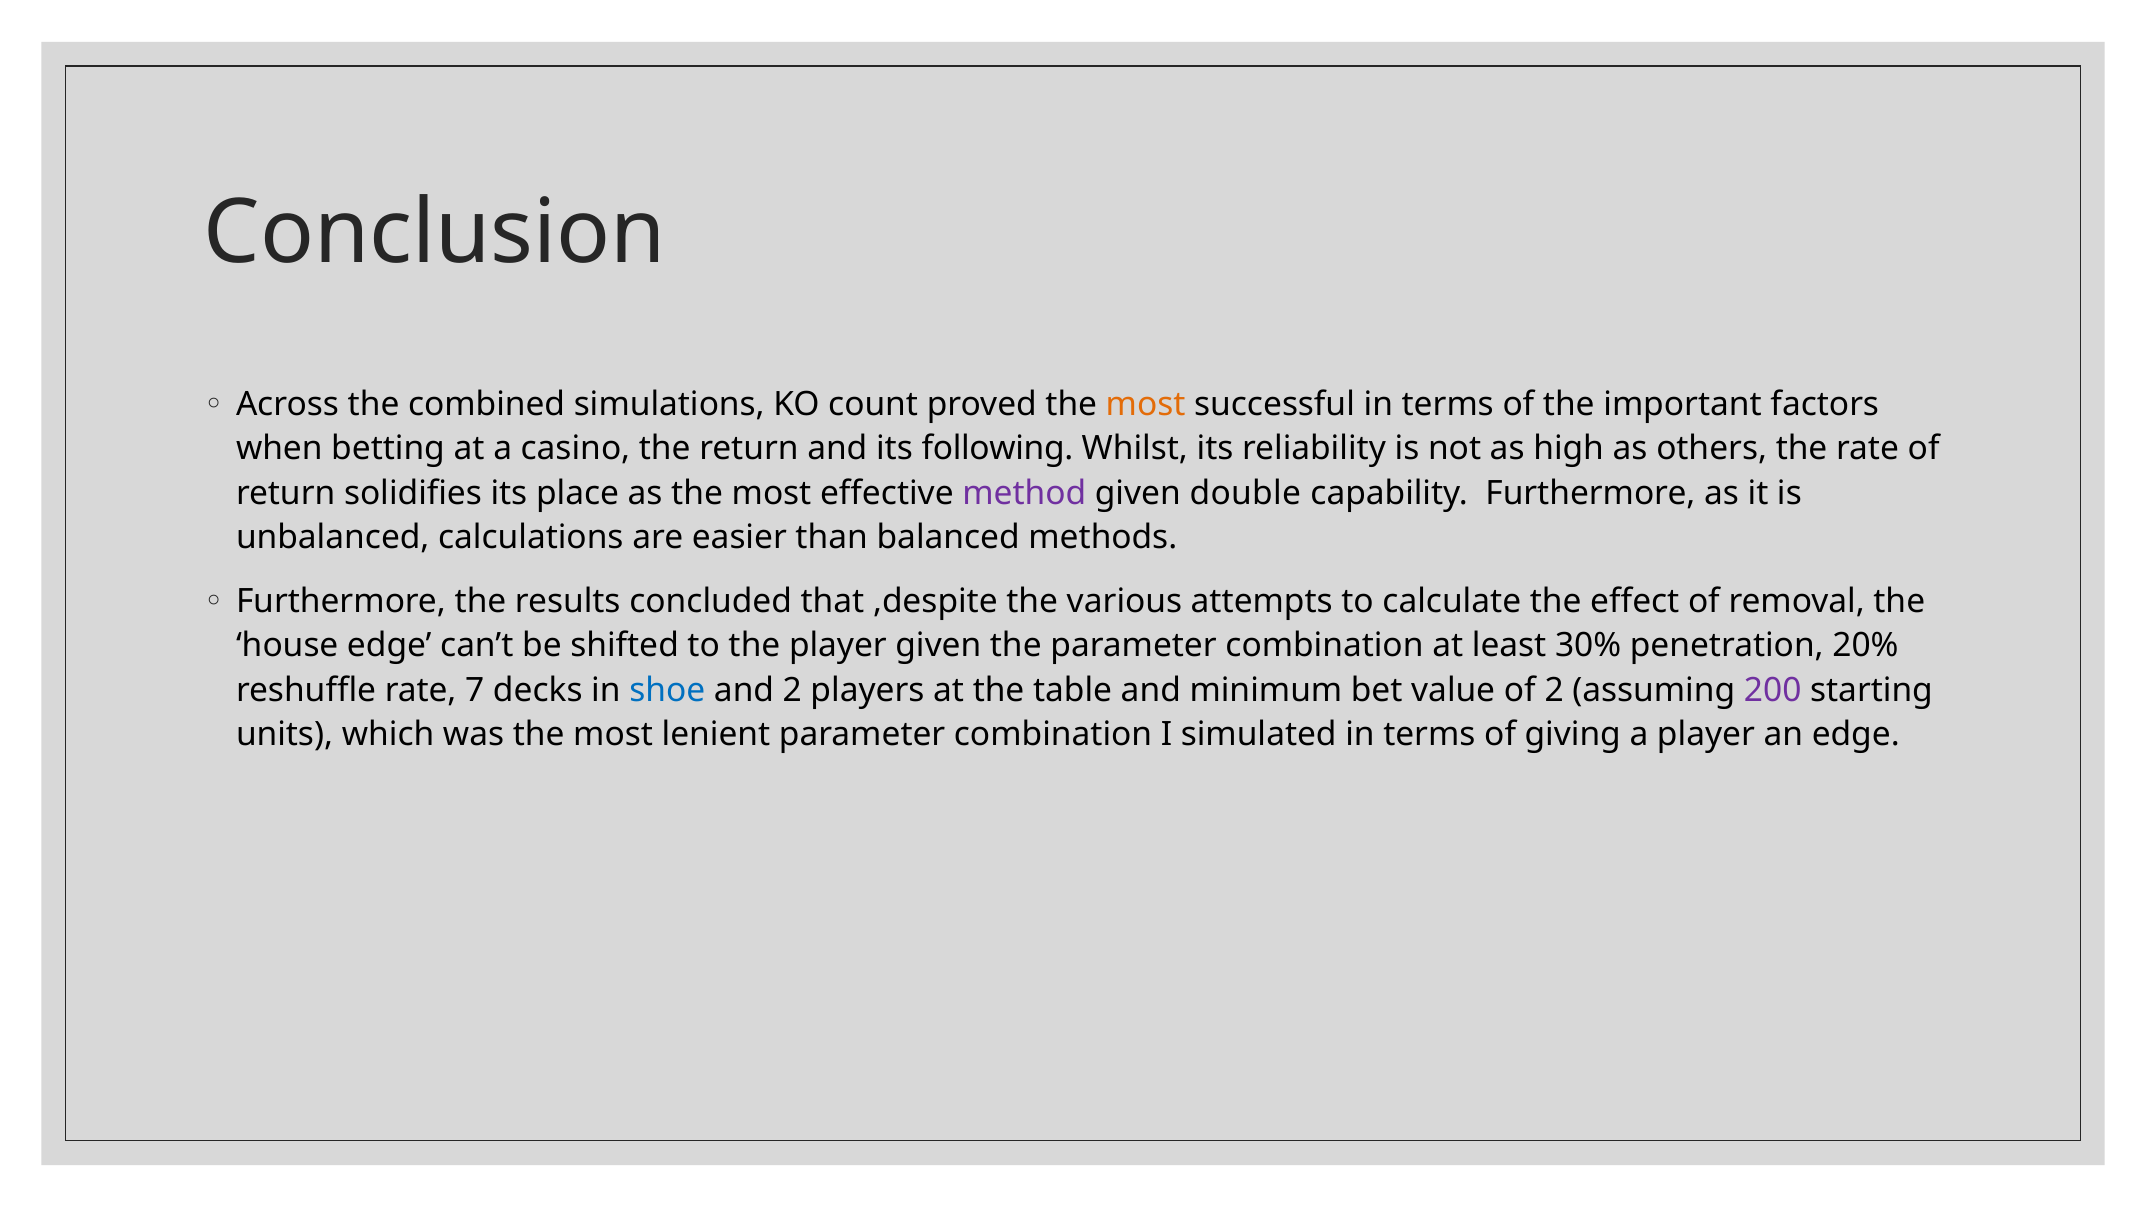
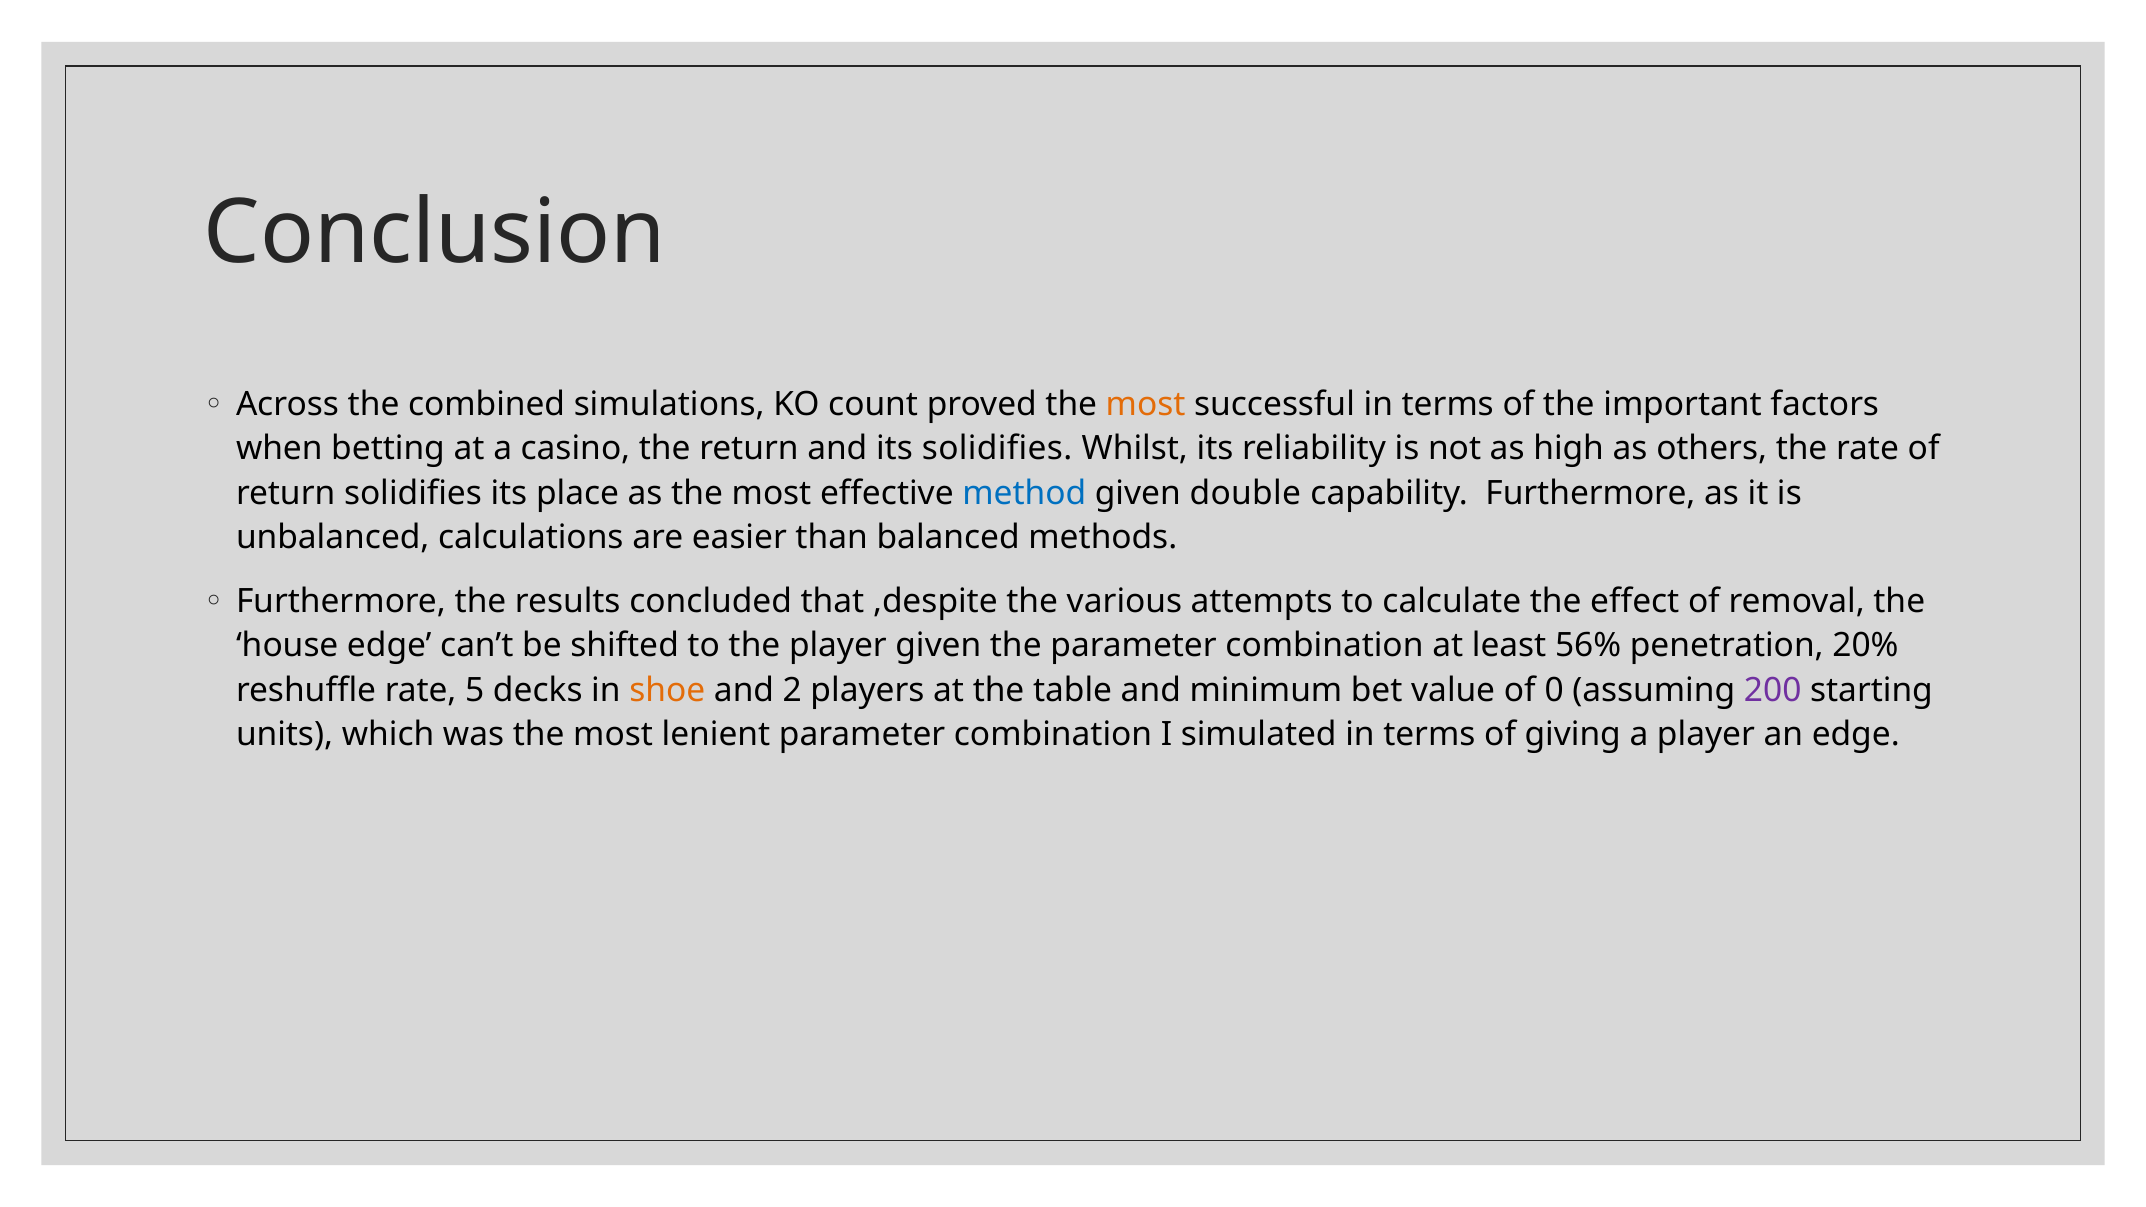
its following: following -> solidifies (997, 449)
method colour: purple -> blue (1024, 493)
30%: 30% -> 56% (1588, 646)
7: 7 -> 5 (475, 690)
shoe colour: blue -> orange (667, 690)
of 2: 2 -> 0 (1554, 690)
